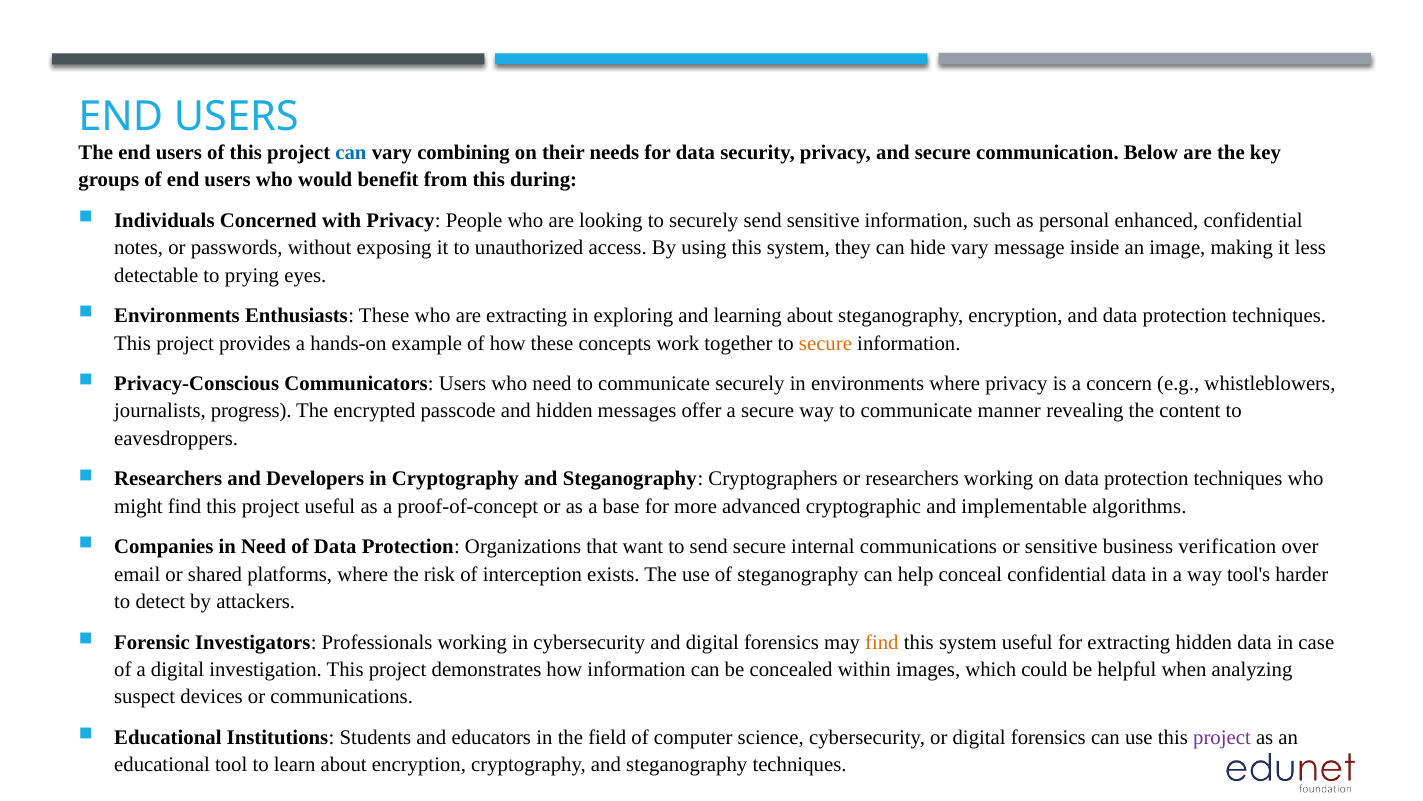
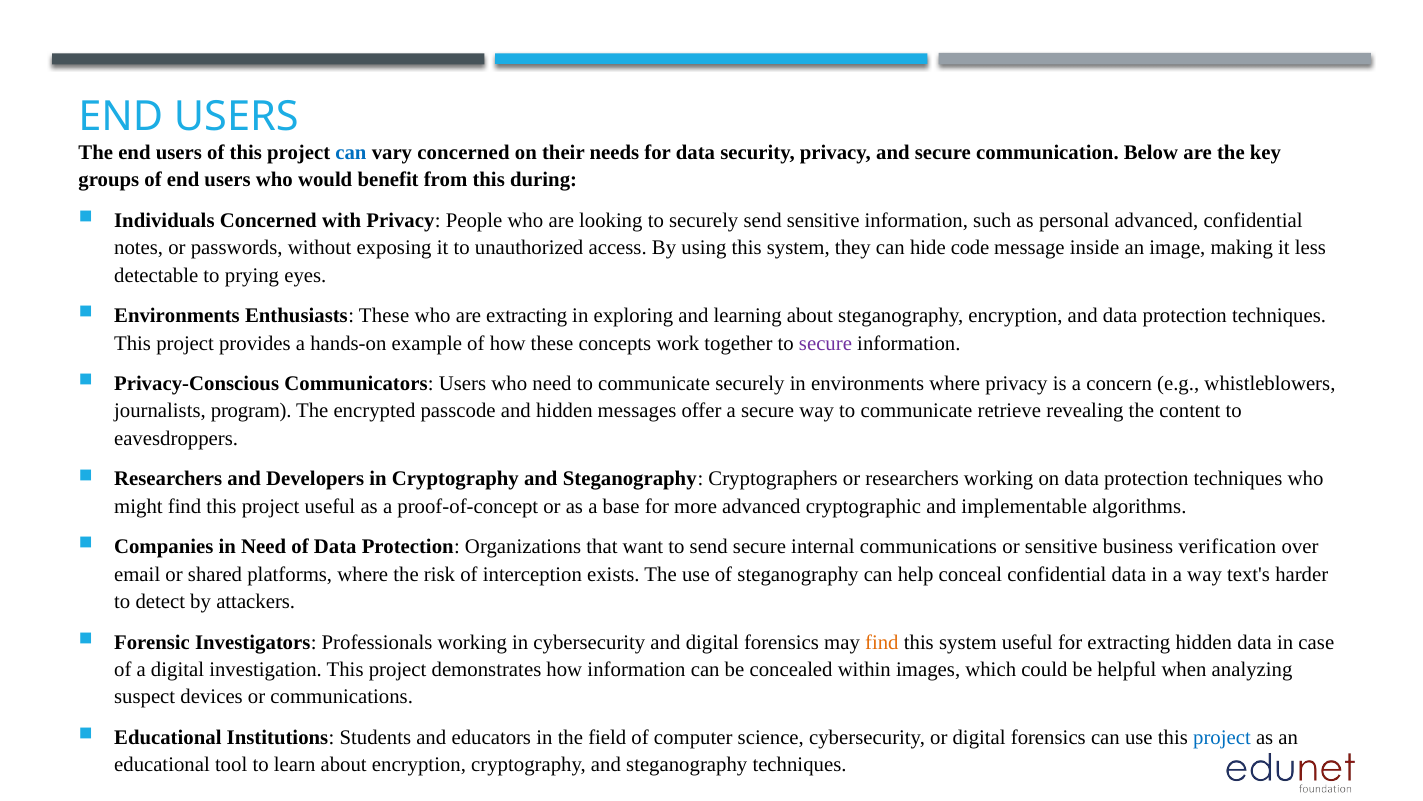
vary combining: combining -> concerned (463, 152)
personal enhanced: enhanced -> advanced (1156, 220)
hide vary: vary -> code (970, 248)
secure colour: orange -> purple (825, 343)
progress: progress -> program (251, 411)
manner: manner -> retrieve (1009, 411)
tool's: tool's -> text's (1249, 574)
project colour: purple -> blue (1222, 737)
